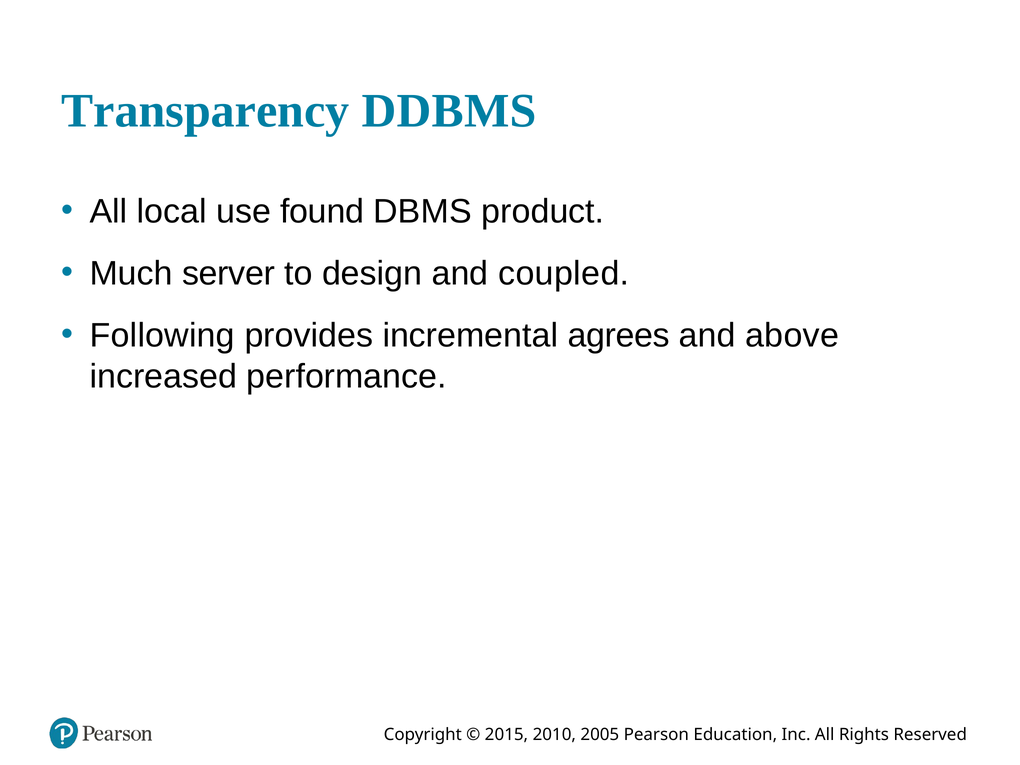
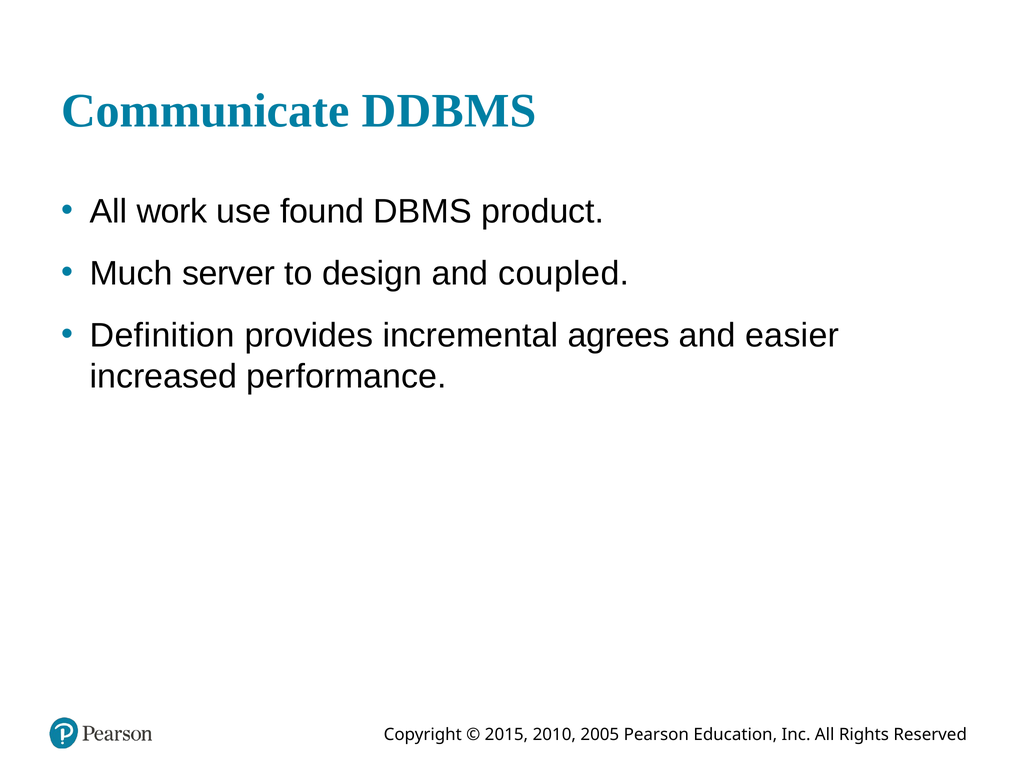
Transparency: Transparency -> Communicate (205, 111)
local: local -> work (172, 211)
Following: Following -> Definition (162, 336)
above: above -> easier (792, 336)
